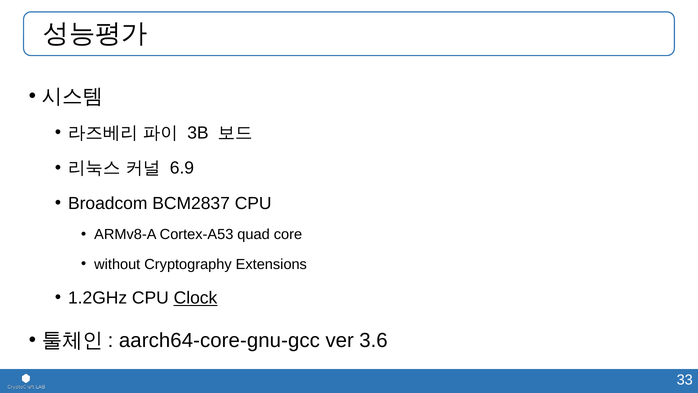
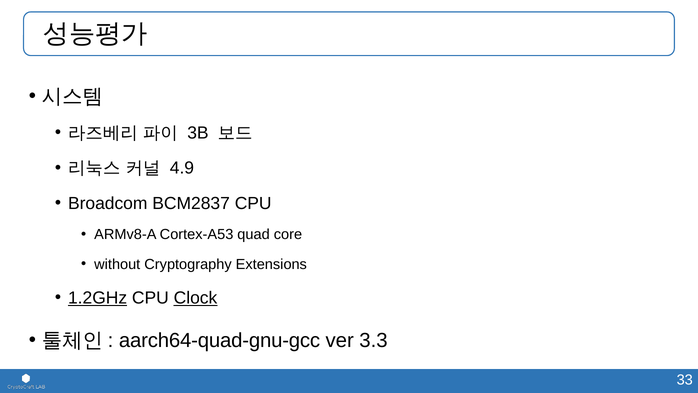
6.9: 6.9 -> 4.9 (182, 168)
1.2GHz underline: none -> present (98, 298)
aarch64-core-gnu-gcc: aarch64-core-gnu-gcc -> aarch64-quad-gnu-gcc (220, 340)
3.6: 3.6 -> 3.3 (374, 340)
